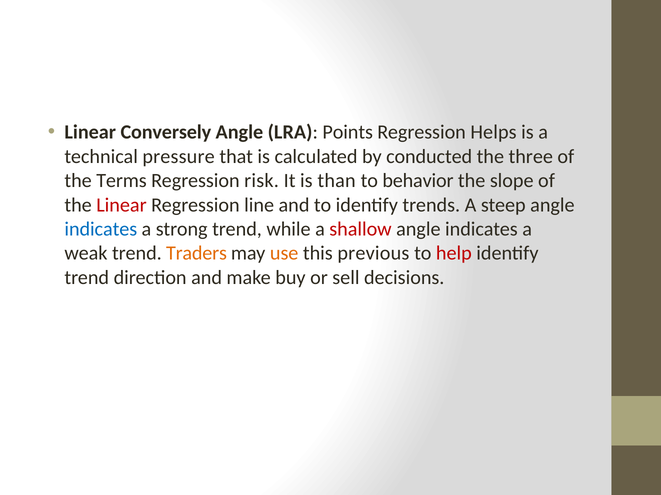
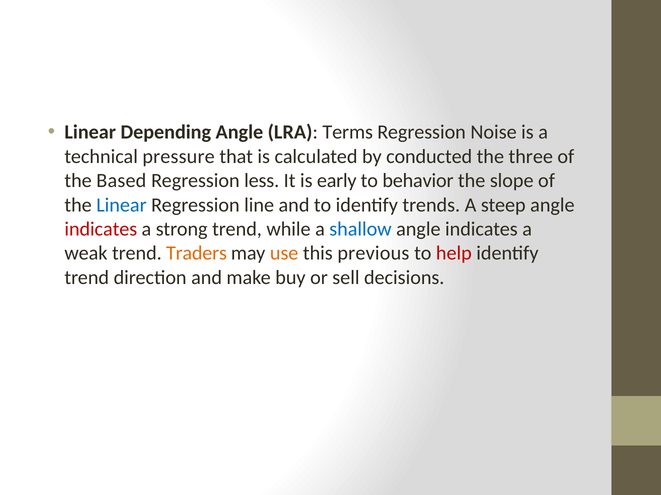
Conversely: Conversely -> Depending (166, 133)
Points: Points -> Terms (348, 133)
Helps: Helps -> Noise (494, 133)
Terms: Terms -> Based (121, 181)
risk: risk -> less (262, 181)
than: than -> early (337, 181)
Linear colour: red -> blue (121, 205)
indicates colour: blue -> red (101, 229)
shallow colour: red -> blue (361, 229)
